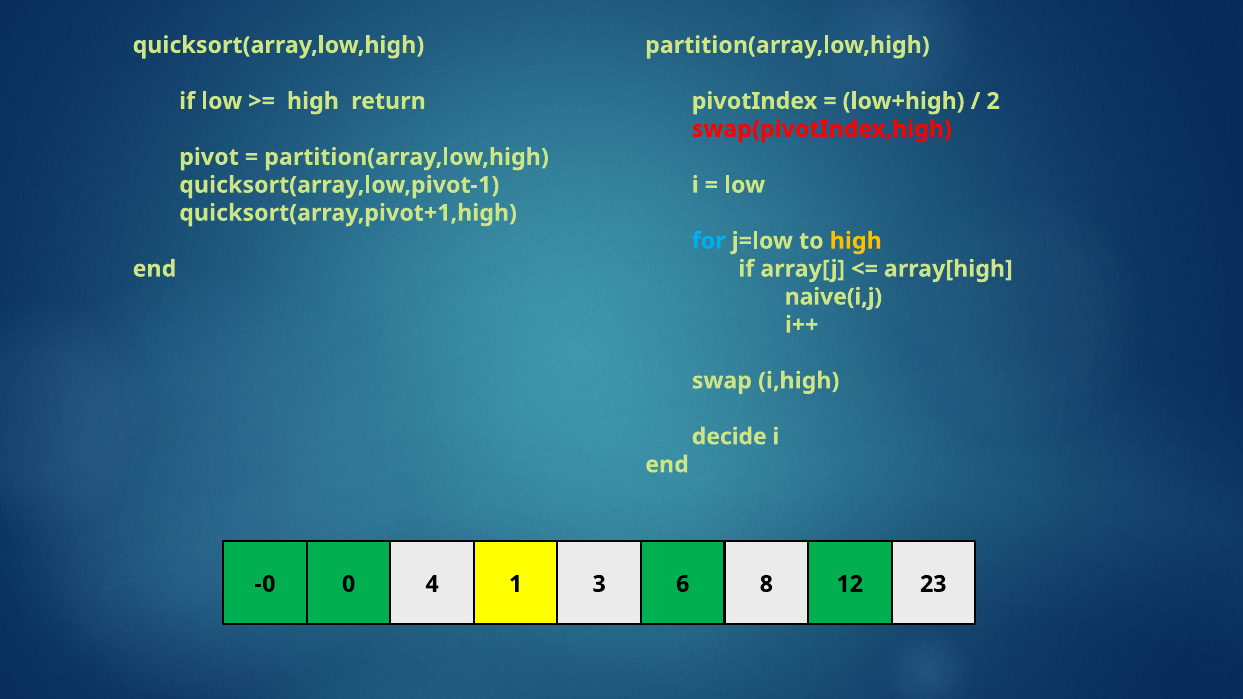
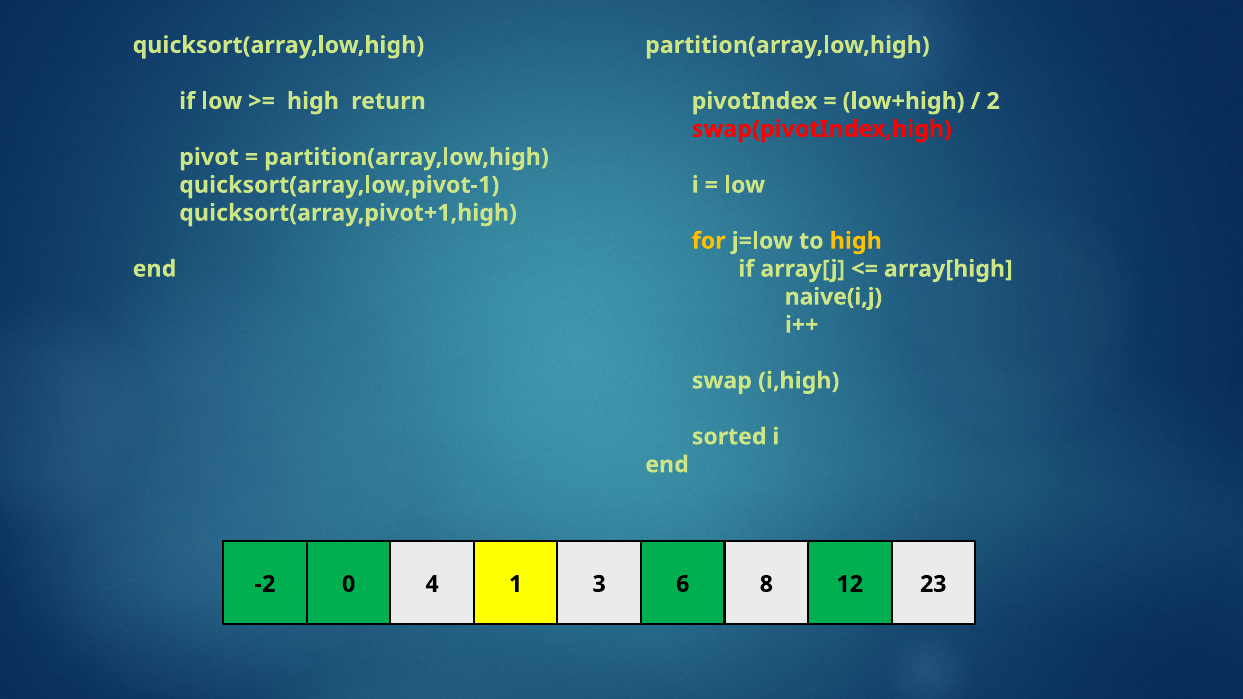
for colour: light blue -> yellow (709, 241)
decide: decide -> sorted (729, 437)
-0: -0 -> -2 (265, 584)
